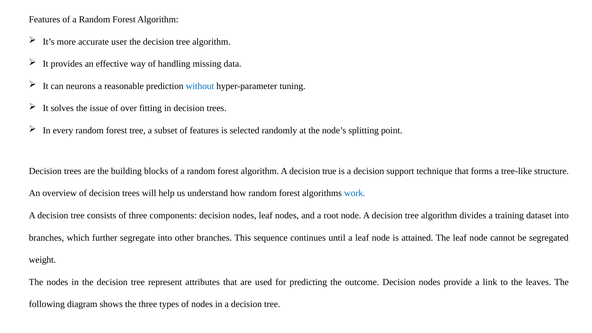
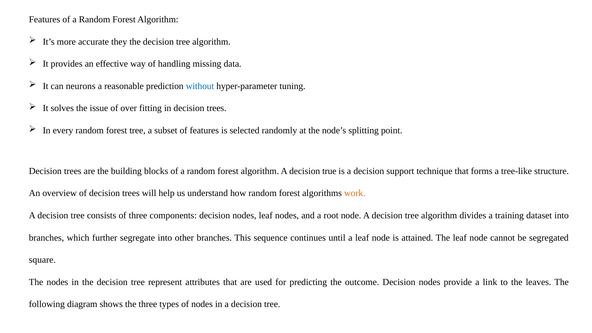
user: user -> they (119, 42)
work colour: blue -> orange (355, 193)
weight: weight -> square (42, 260)
